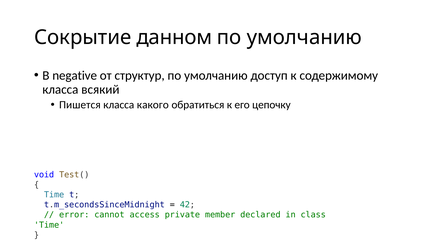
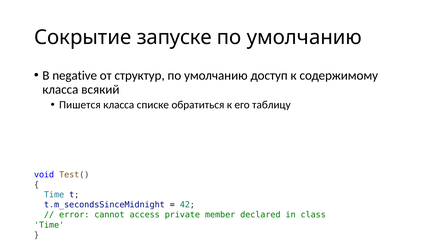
данном: данном -> запуске (174, 37)
какого: какого -> списке (153, 105)
цепочку: цепочку -> таблицу (271, 105)
